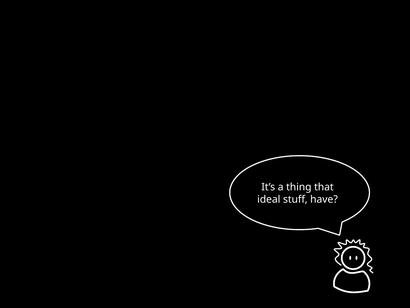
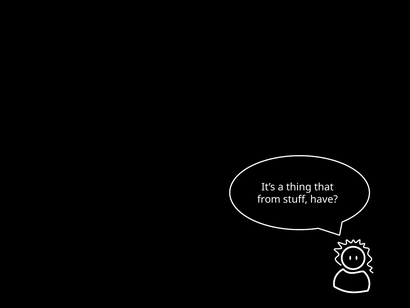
ideal: ideal -> from (269, 199)
